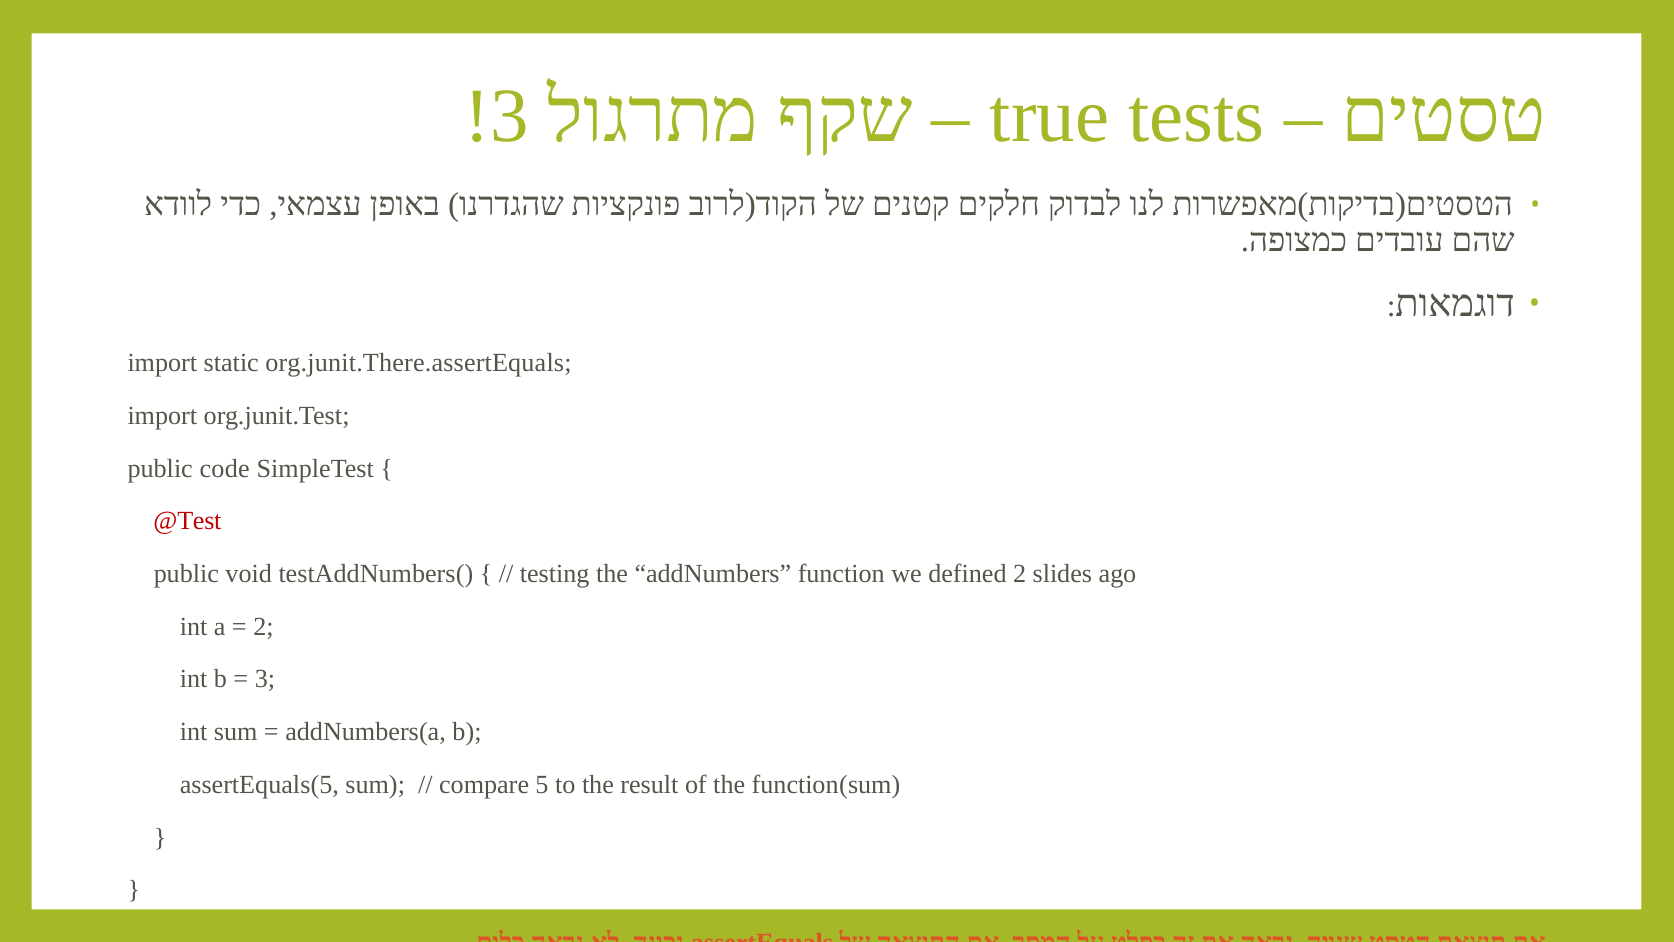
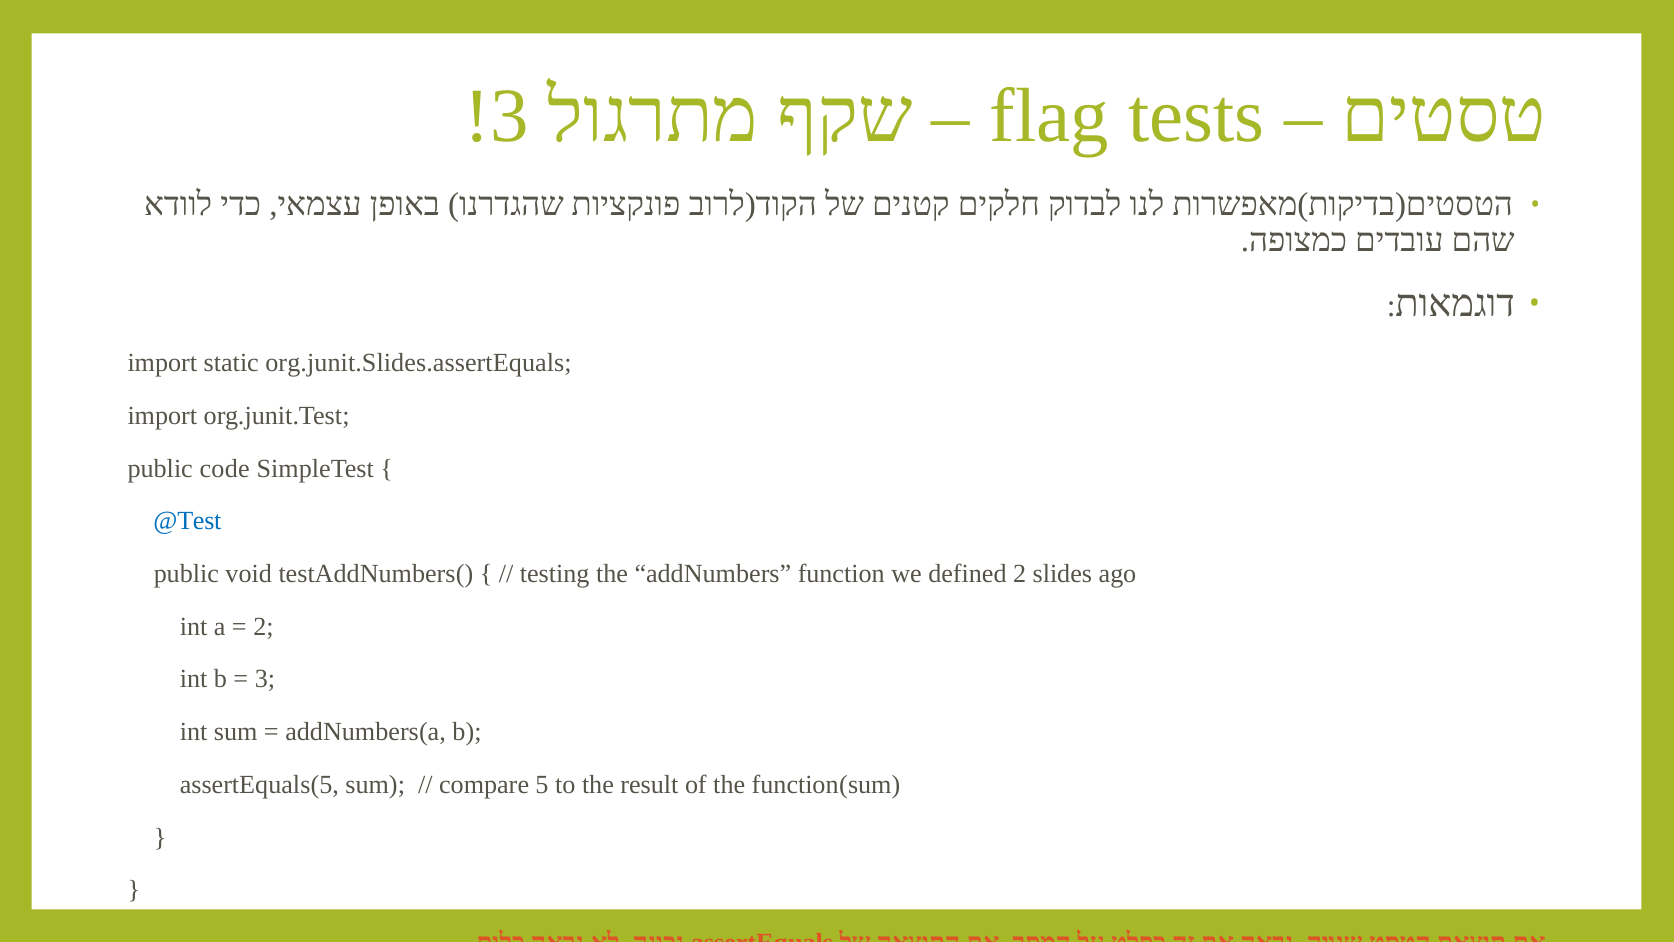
true: true -> flag (1049, 117)
org.junit.There.assertEquals: org.junit.There.assertEquals -> org.junit.Slides.assertEquals (418, 363)
@Test colour: red -> blue (187, 521)
